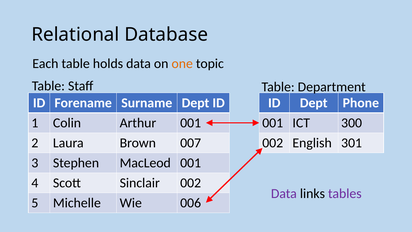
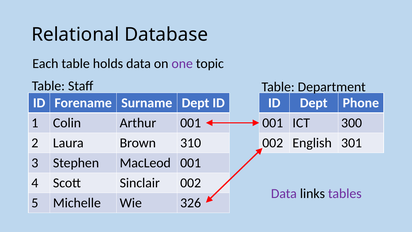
one colour: orange -> purple (182, 63)
007: 007 -> 310 (191, 143)
006: 006 -> 326 (191, 203)
